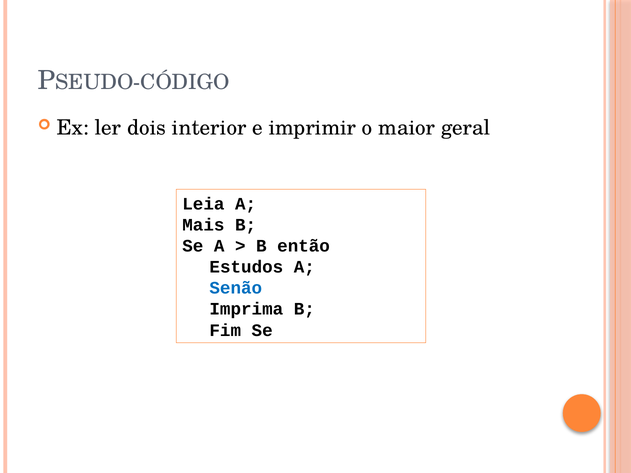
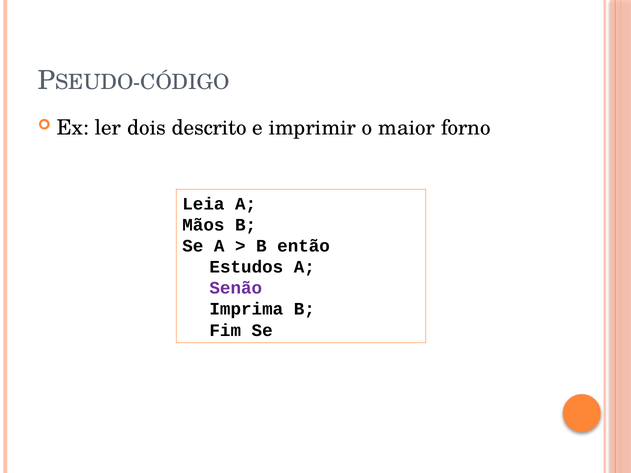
interior: interior -> descrito (209, 128)
geral: geral -> forno (466, 128)
Mais: Mais -> Mãos (203, 225)
Senão colour: blue -> purple (236, 288)
